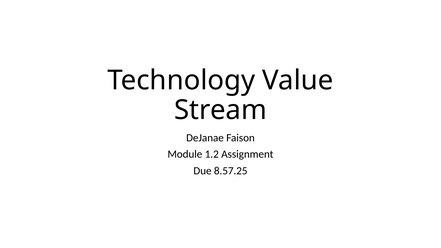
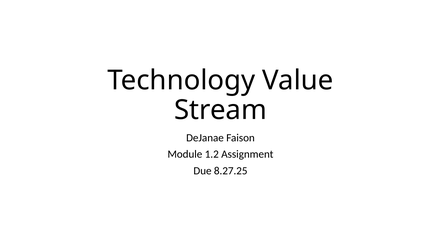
8.57.25: 8.57.25 -> 8.27.25 (231, 171)
